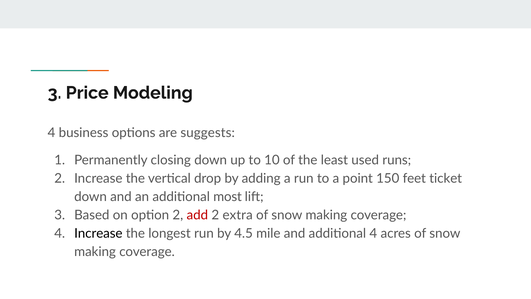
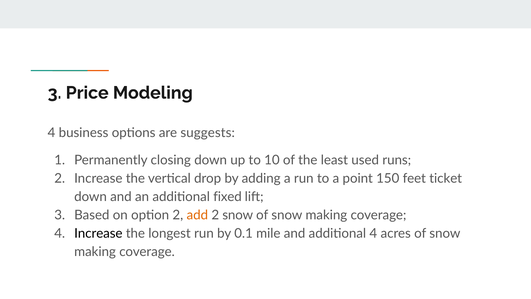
most: most -> fixed (228, 197)
add colour: red -> orange (197, 215)
2 extra: extra -> snow (238, 215)
4.5: 4.5 -> 0.1 (244, 233)
